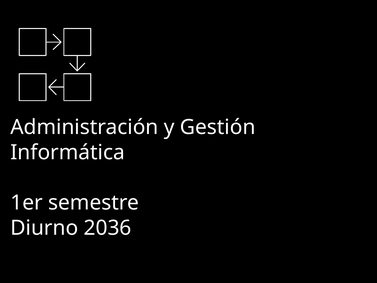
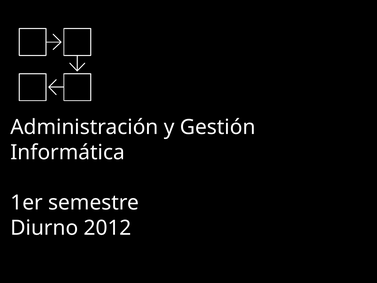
2036: 2036 -> 2012 (108, 228)
